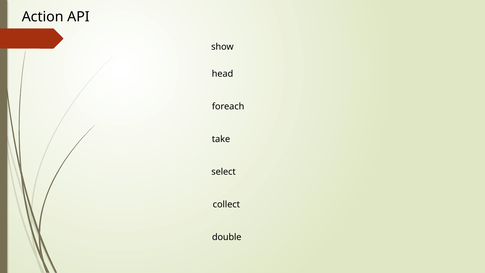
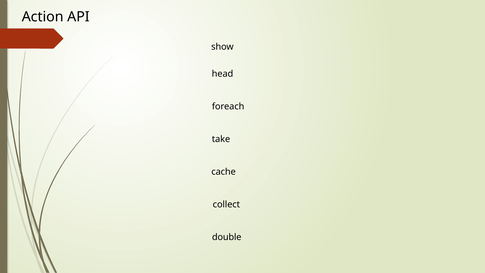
select: select -> cache (224, 172)
